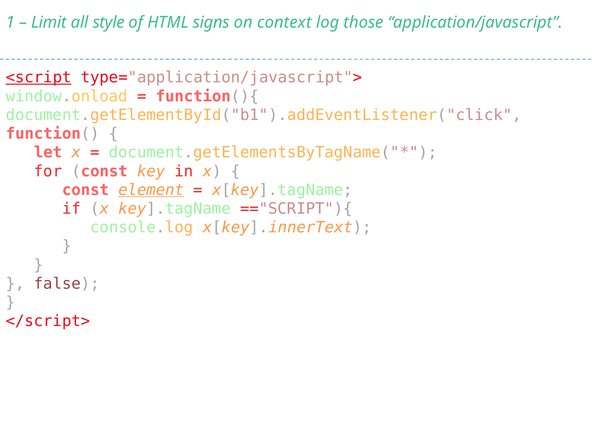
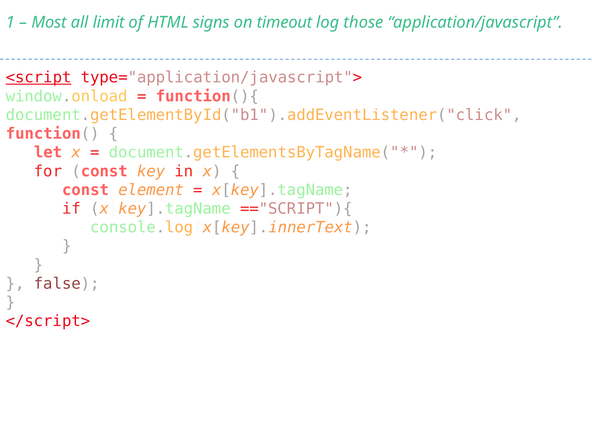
Limit: Limit -> Most (49, 23)
style: style -> limit (109, 23)
context: context -> timeout (285, 23)
element underline: present -> none (151, 190)
